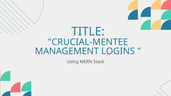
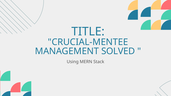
LOGINS: LOGINS -> SOLVED (118, 51)
